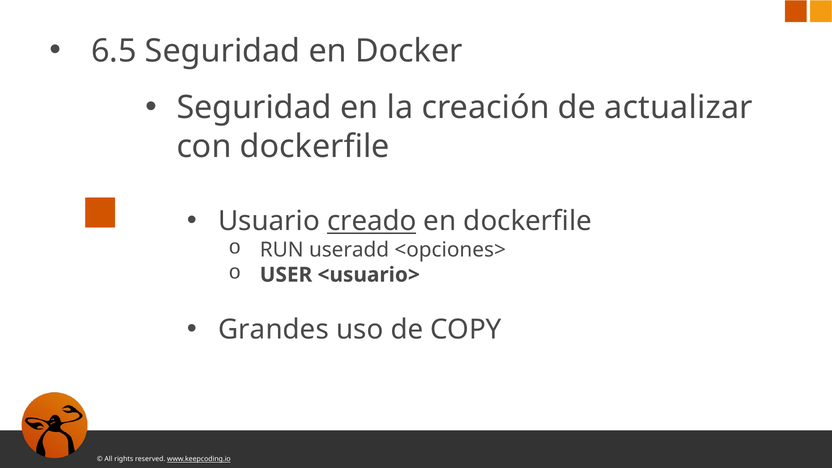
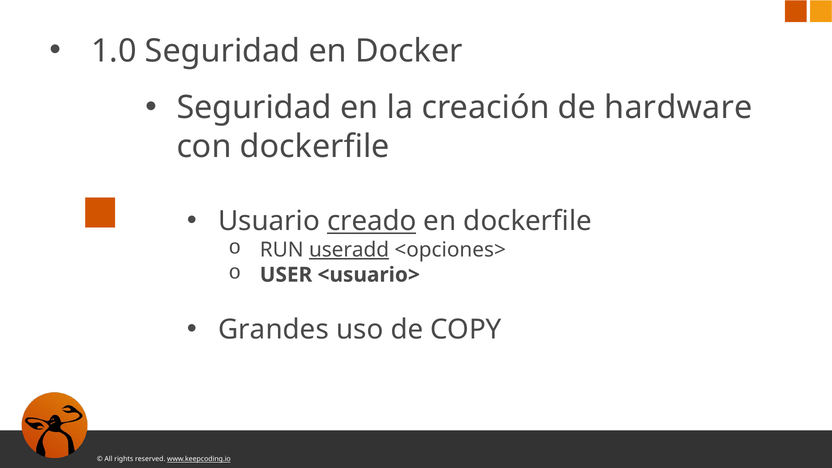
6.5: 6.5 -> 1.0 (114, 51)
actualizar: actualizar -> hardware (678, 108)
useradd underline: none -> present (349, 250)
